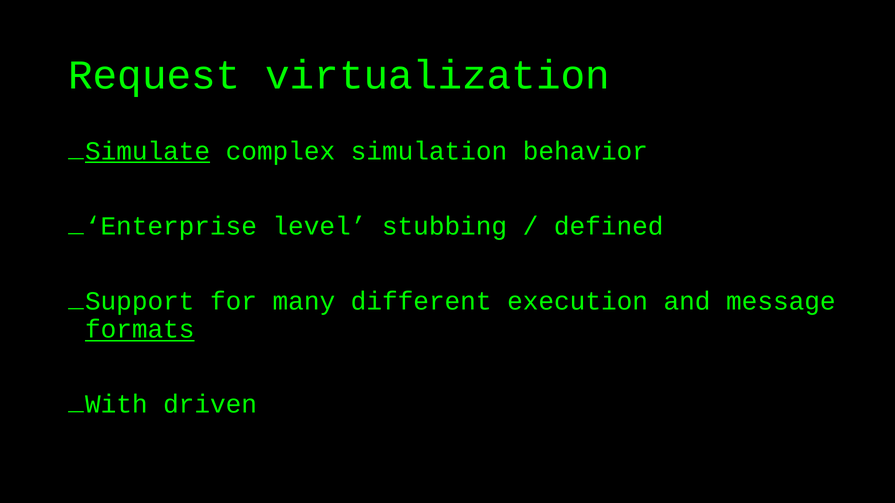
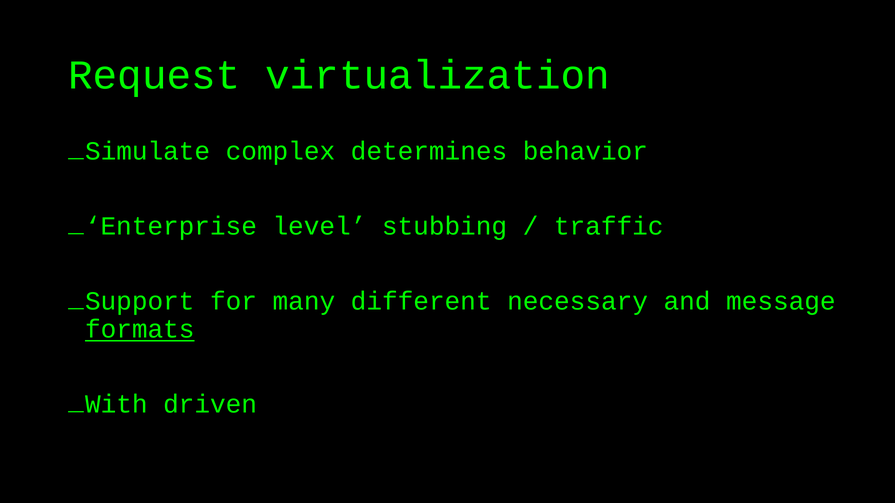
Simulate underline: present -> none (148, 151)
simulation: simulation -> determines (429, 151)
defined: defined -> traffic (609, 226)
execution: execution -> necessary (578, 301)
